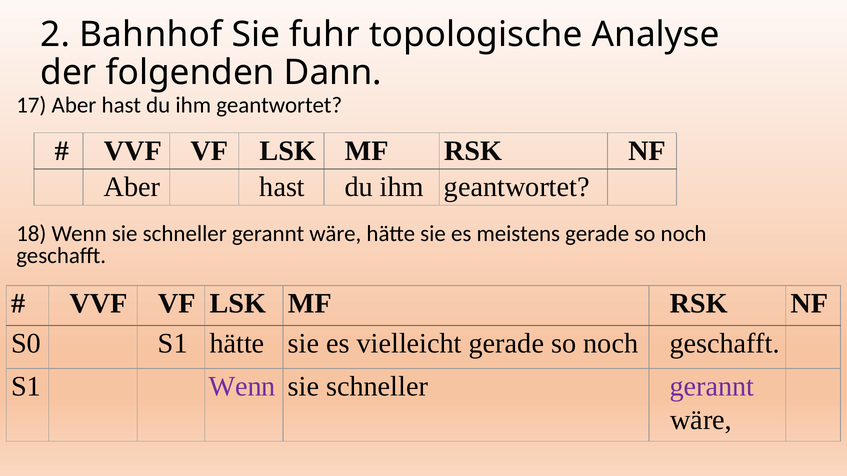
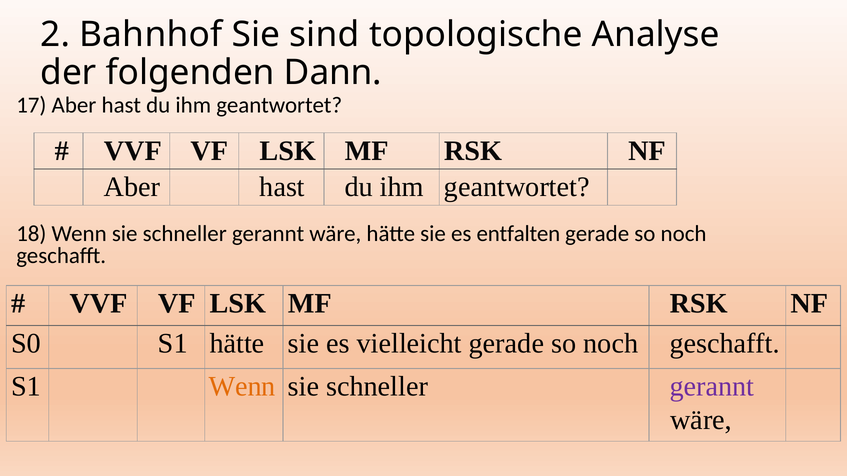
fuhr: fuhr -> sind (324, 34)
meistens: meistens -> entfalten (518, 234)
Wenn colour: purple -> orange (242, 387)
